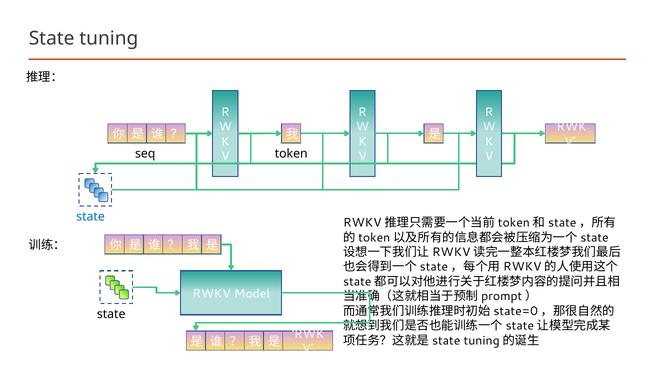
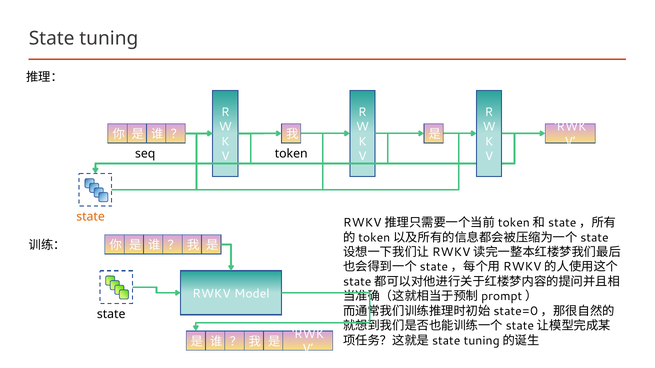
state colour: blue -> orange (91, 217)
